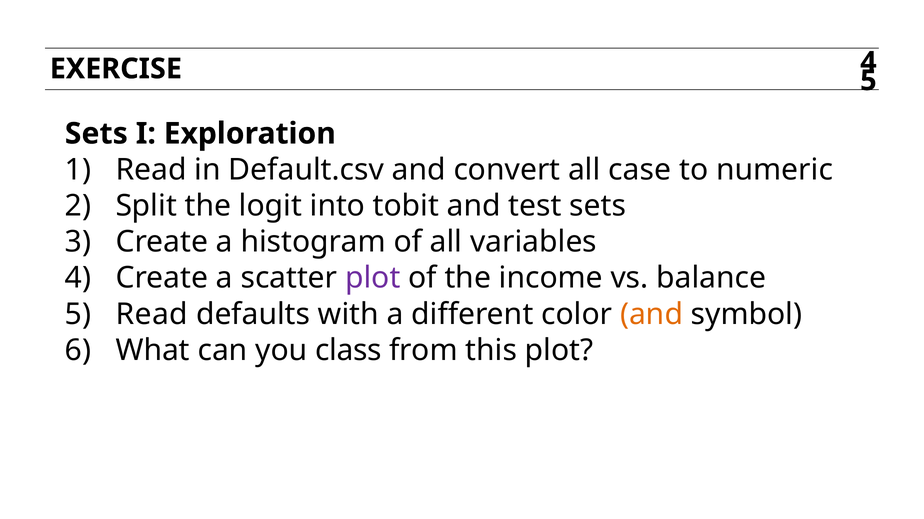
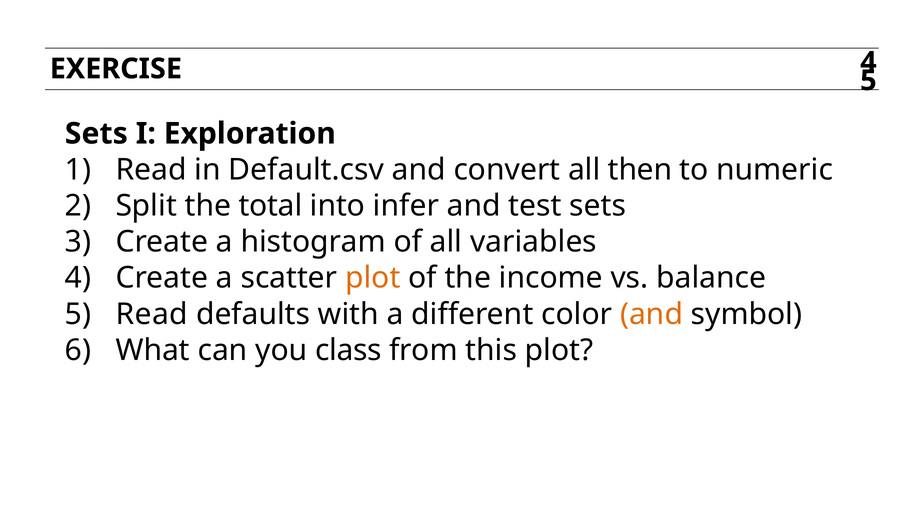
case: case -> then (640, 170)
logit: logit -> total (271, 206)
tobit: tobit -> infer (406, 206)
plot colour: purple -> orange (373, 278)
